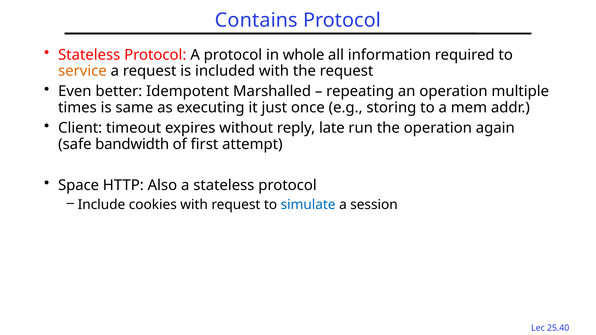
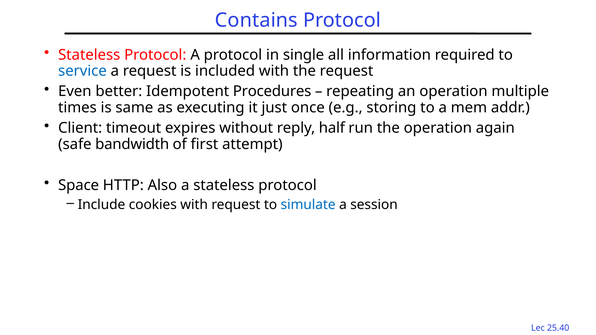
whole: whole -> single (304, 55)
service colour: orange -> blue (82, 71)
Marshalled: Marshalled -> Procedures (272, 91)
late: late -> half (332, 128)
